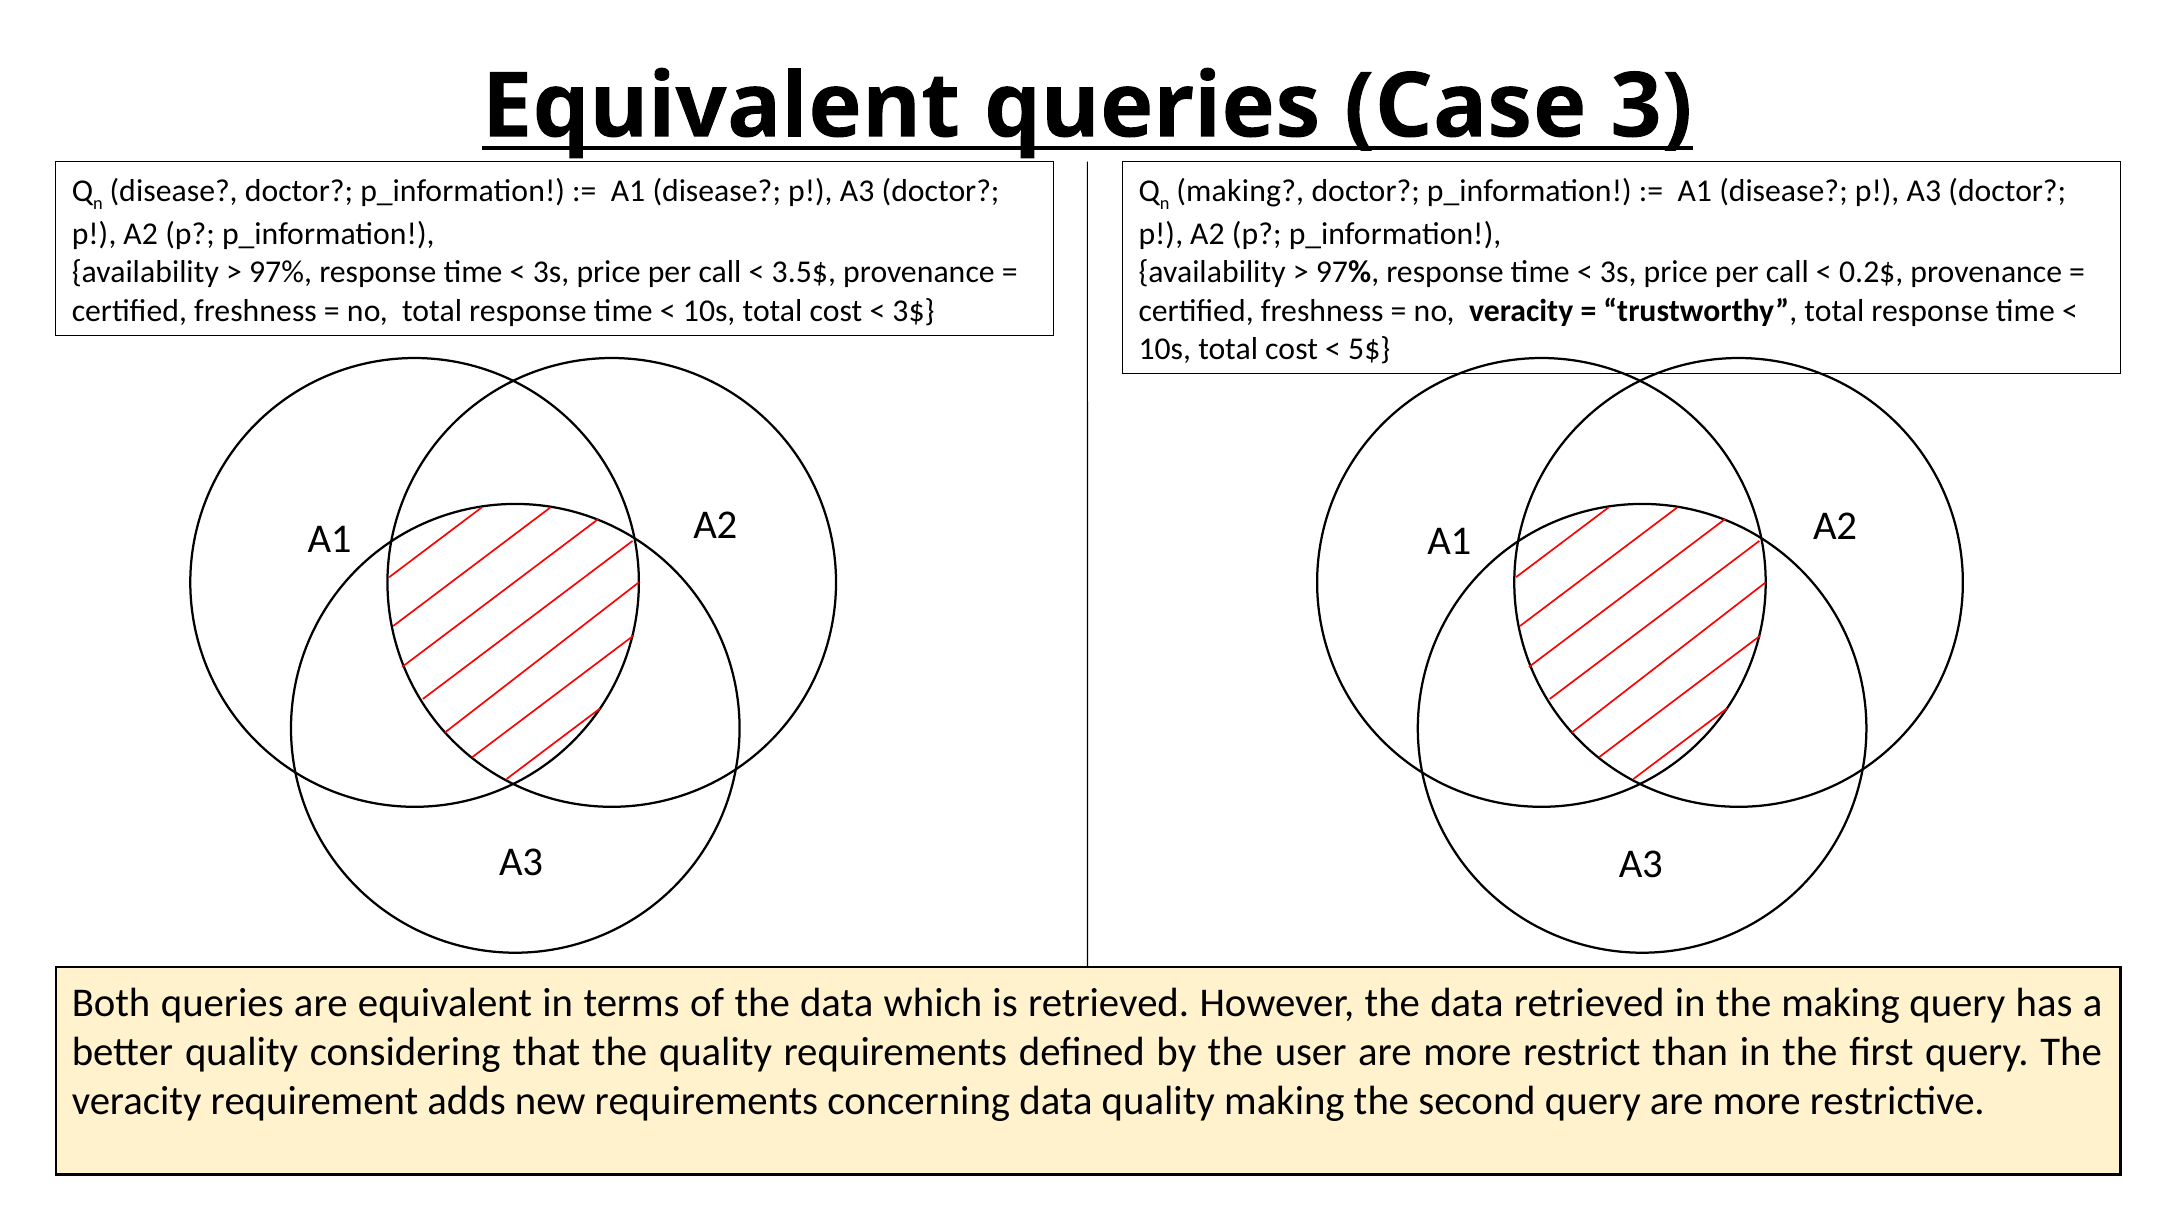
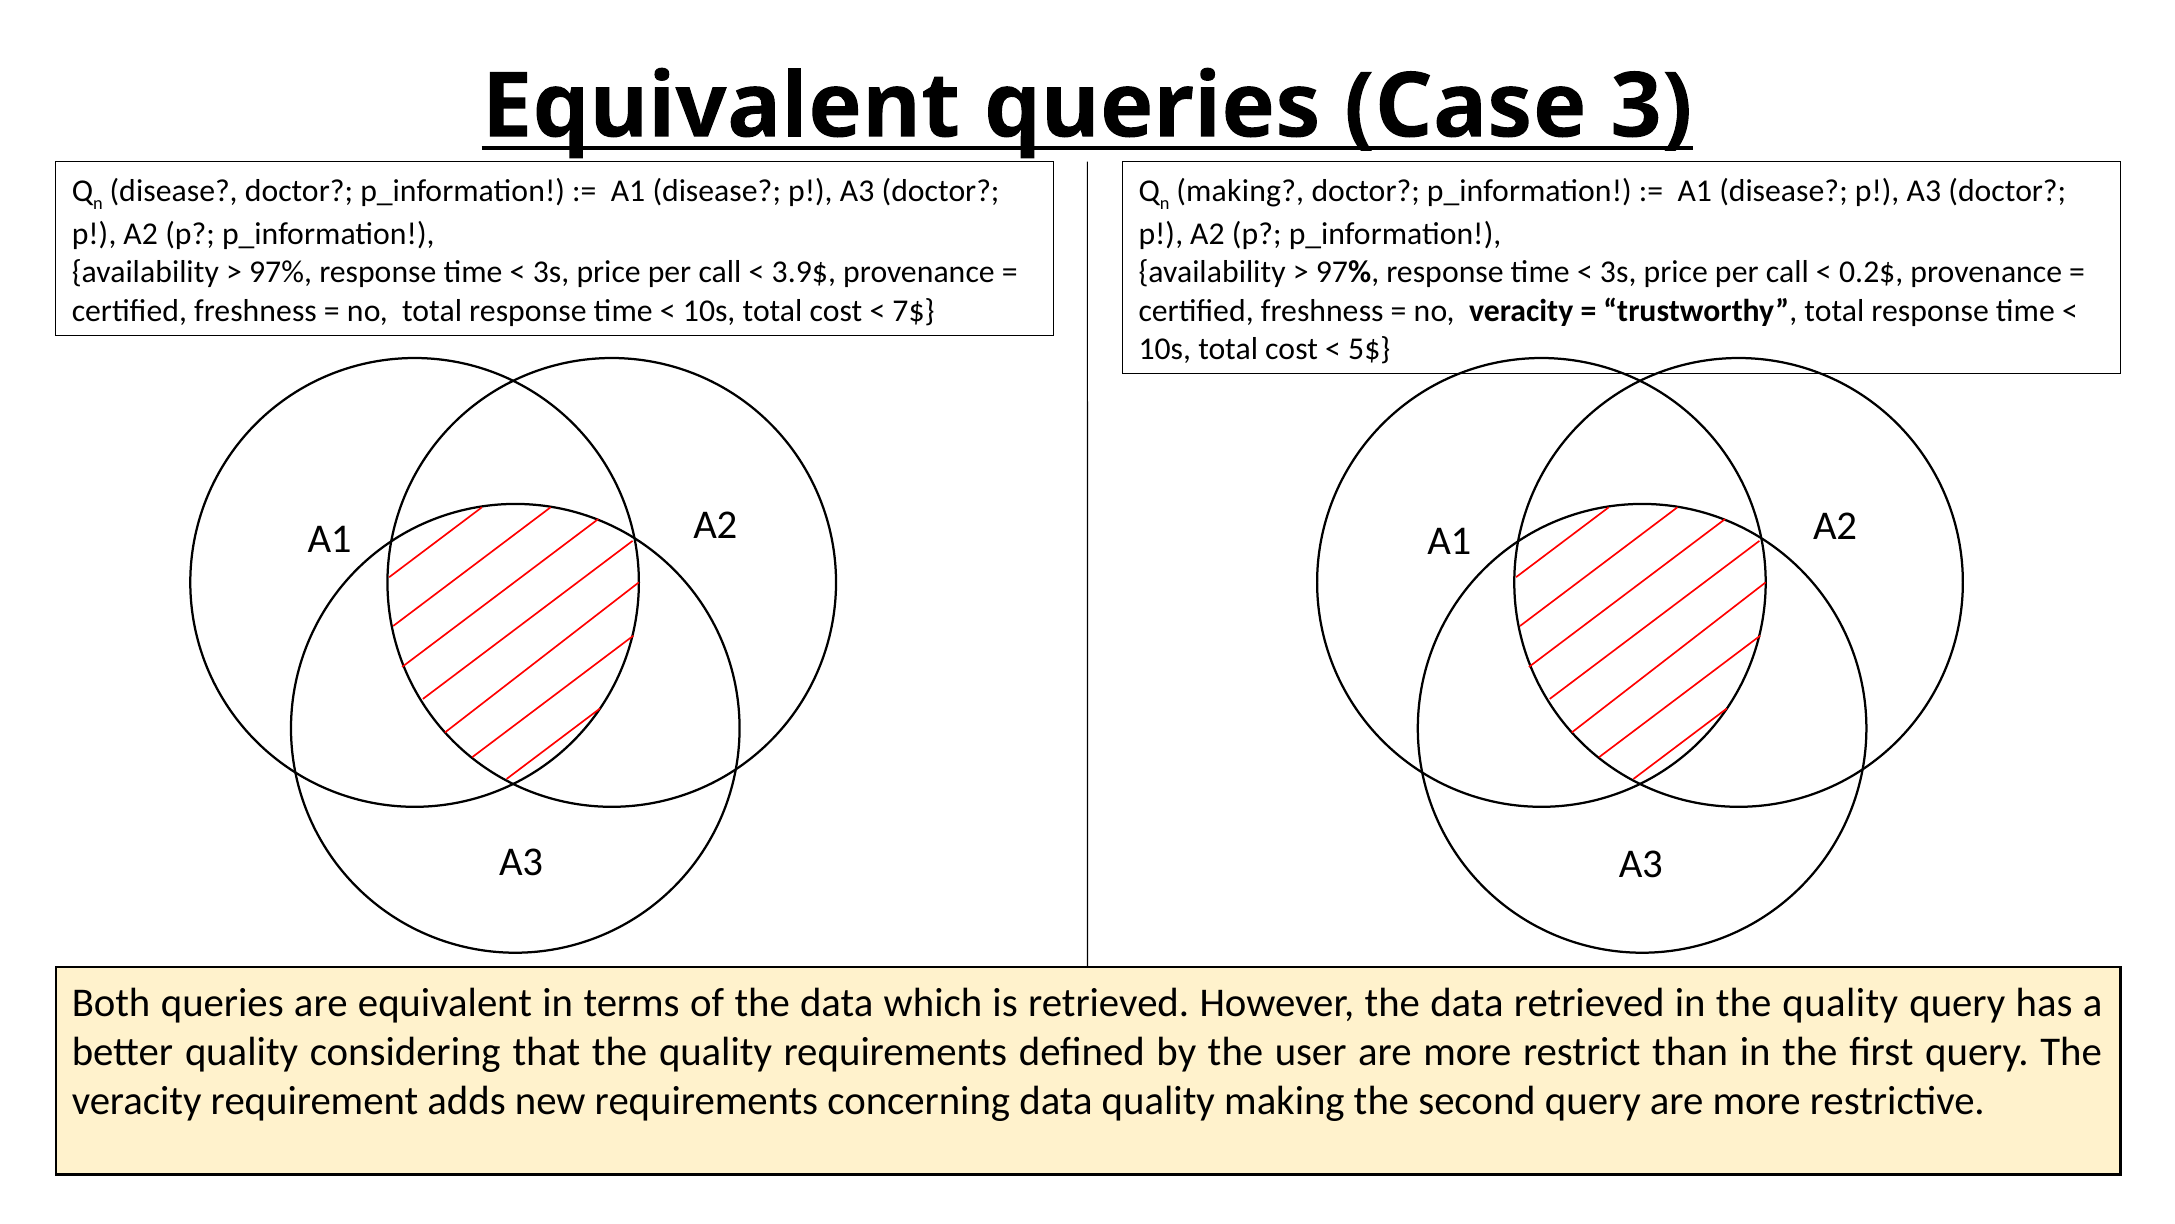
3.5$: 3.5$ -> 3.9$ (804, 272)
3$: 3$ -> 7$ (914, 310)
in the making: making -> quality (1840, 1002)
